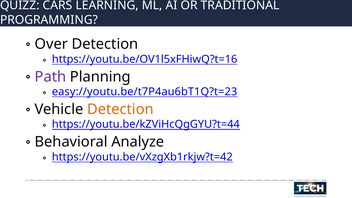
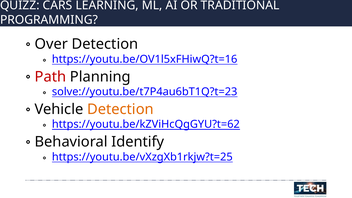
Path colour: purple -> red (50, 77)
easy://youtu.be/t7P4au6bT1Q?t=23: easy://youtu.be/t7P4au6bT1Q?t=23 -> solve://youtu.be/t7P4au6bT1Q?t=23 (145, 92)
https://youtu.be/kZViHcQgGYU?t=44: https://youtu.be/kZViHcQgGYU?t=44 -> https://youtu.be/kZViHcQgGYU?t=62 (146, 124)
Analyze: Analyze -> Identify (138, 142)
https://youtu.be/vXzgXb1rkjw?t=42: https://youtu.be/vXzgXb1rkjw?t=42 -> https://youtu.be/vXzgXb1rkjw?t=25 (142, 157)
